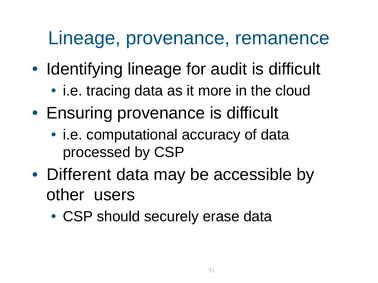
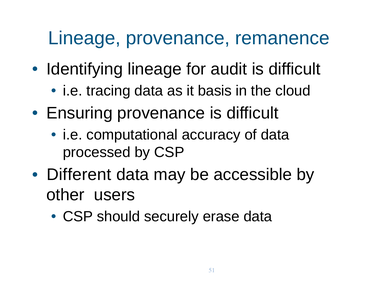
more: more -> basis (215, 91)
